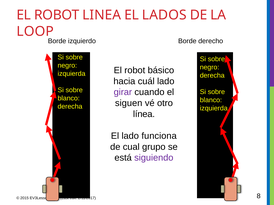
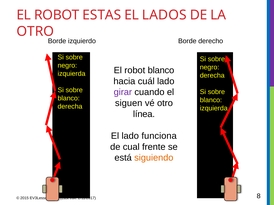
LINEA: LINEA -> ESTAS (102, 15)
LOOP: LOOP -> OTRO (35, 32)
robot básico: básico -> blanco (161, 70)
grupo: grupo -> frente (154, 147)
siguiendo colour: purple -> orange (154, 158)
